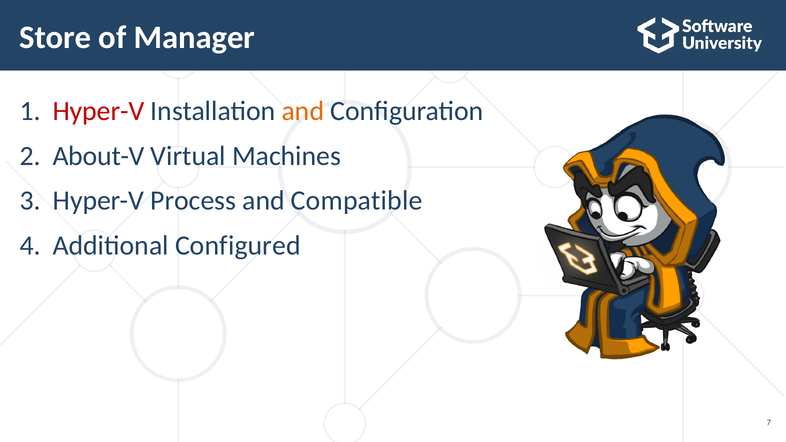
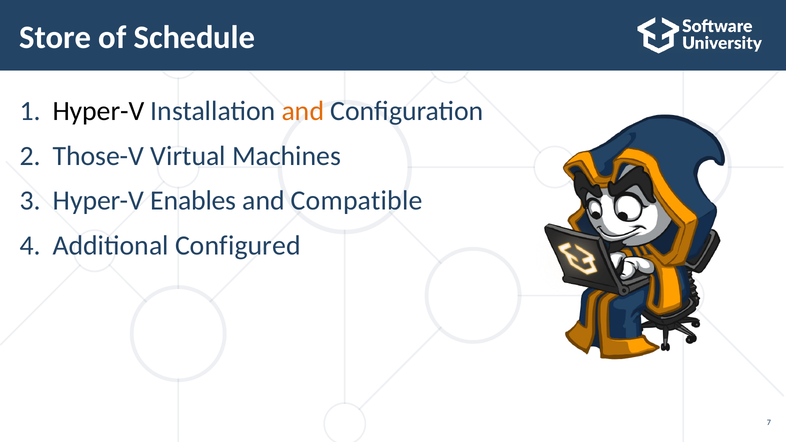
Manager: Manager -> Schedule (194, 37)
Hyper-V colour: red -> black (99, 111)
About-V: About-V -> Those-V (98, 156)
Process: Process -> Enables (193, 201)
